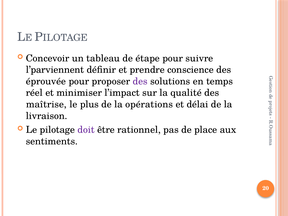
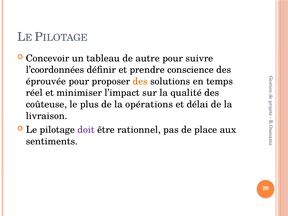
étape: étape -> autre (148, 58)
l’parviennent: l’parviennent -> l’coordonnées (55, 70)
des colour: purple -> orange (140, 81)
maîtrise: maîtrise -> coûteuse (46, 104)
